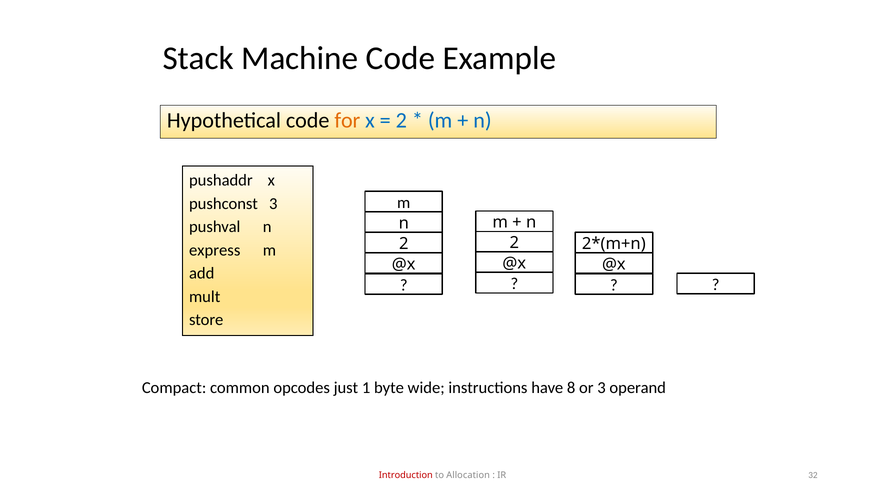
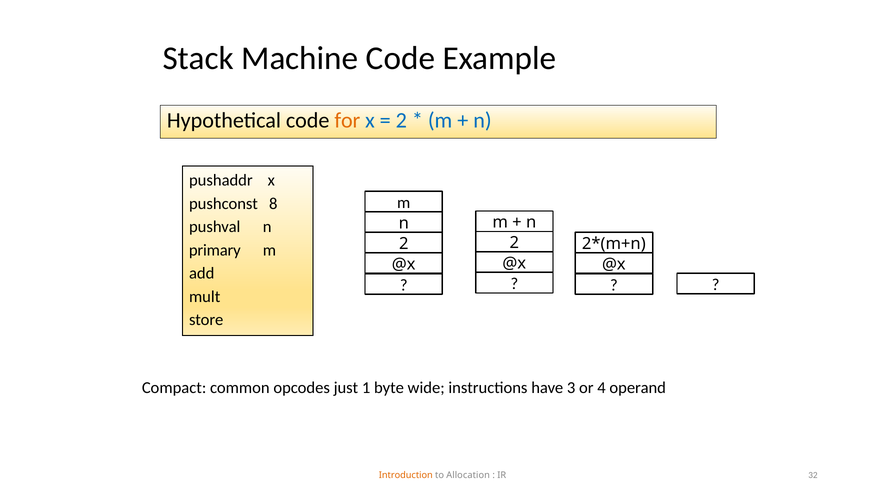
pushconst 3: 3 -> 8 (273, 204)
express: express -> primary (215, 250)
8: 8 -> 3 (571, 388)
or 3: 3 -> 4 (602, 388)
Introduction colour: red -> orange (406, 475)
